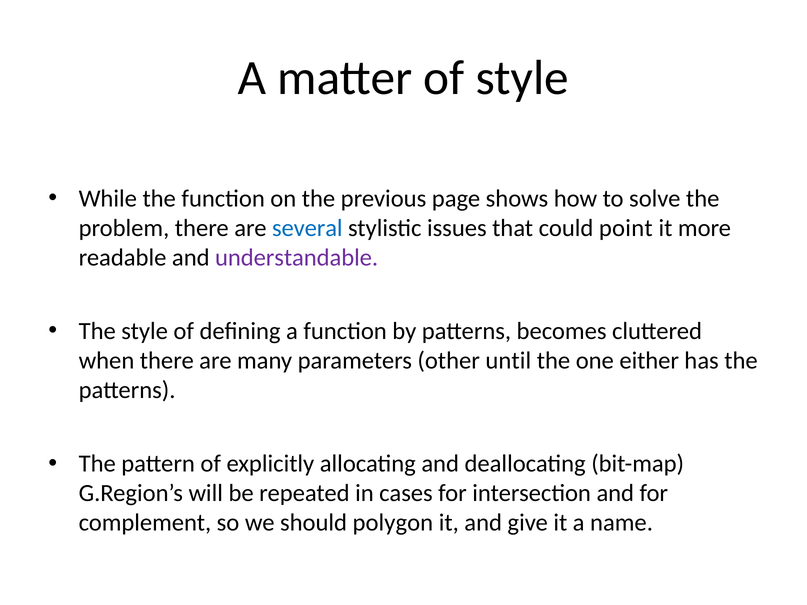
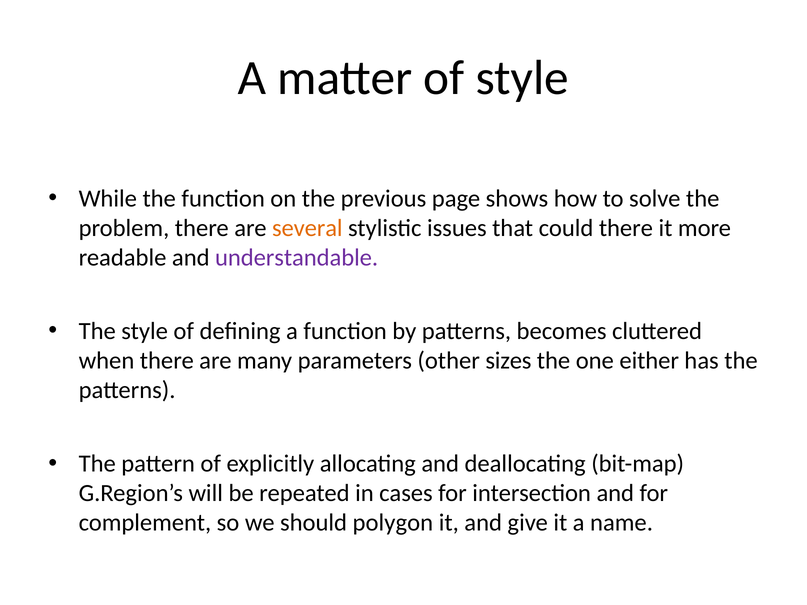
several colour: blue -> orange (307, 228)
could point: point -> there (626, 228)
until: until -> sizes (508, 361)
